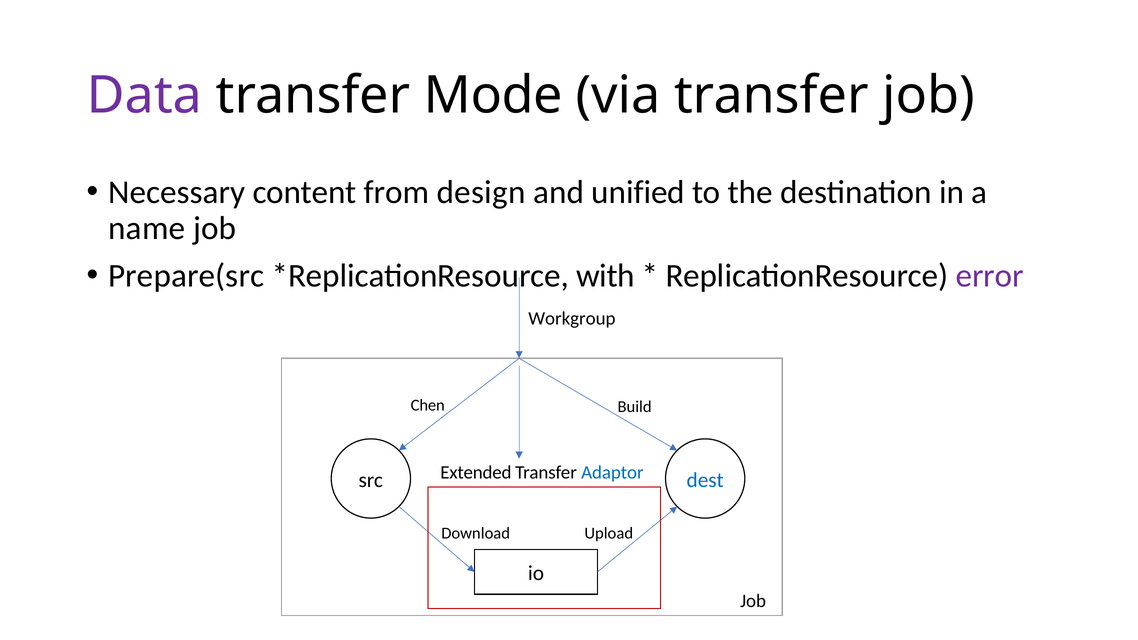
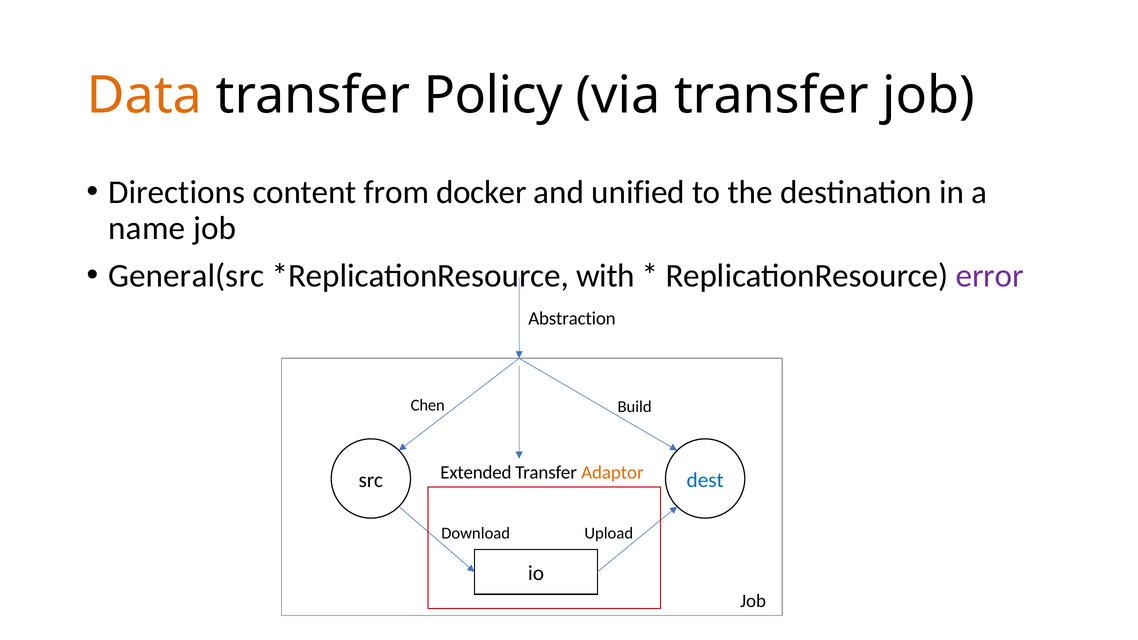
Data colour: purple -> orange (144, 96)
Mode: Mode -> Policy (493, 96)
Necessary: Necessary -> Directions (177, 192)
design: design -> docker (481, 192)
Prepare(src: Prepare(src -> General(src (186, 276)
Workgroup: Workgroup -> Abstraction (572, 319)
Adaptor colour: blue -> orange (612, 473)
